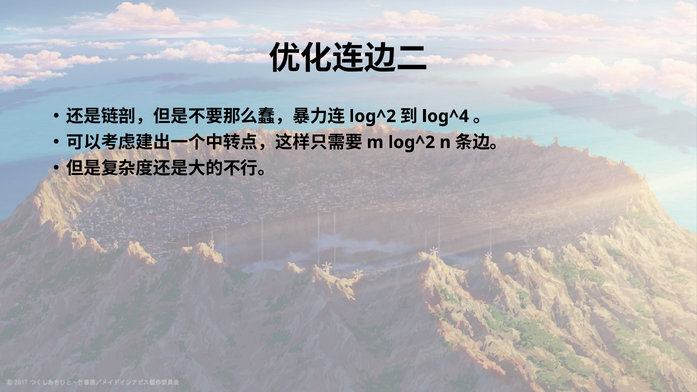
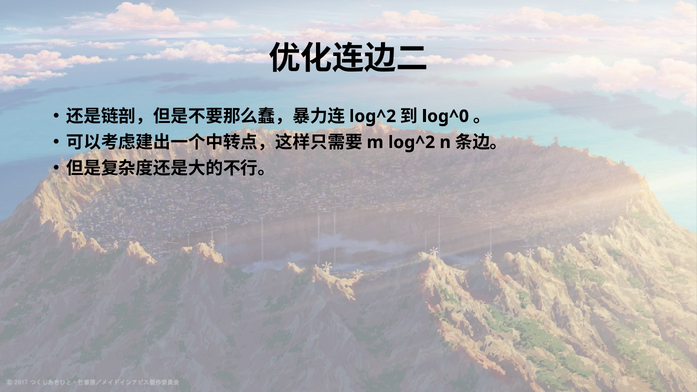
log^4: log^4 -> log^0 (445, 116)
